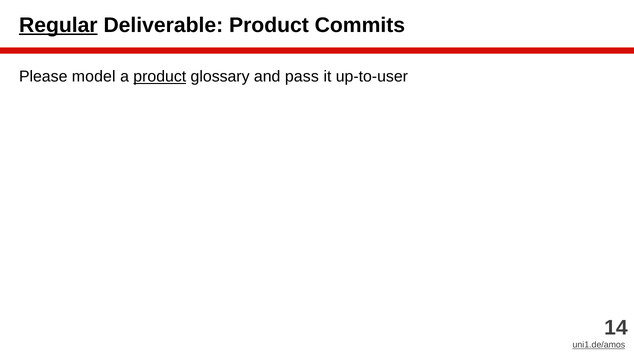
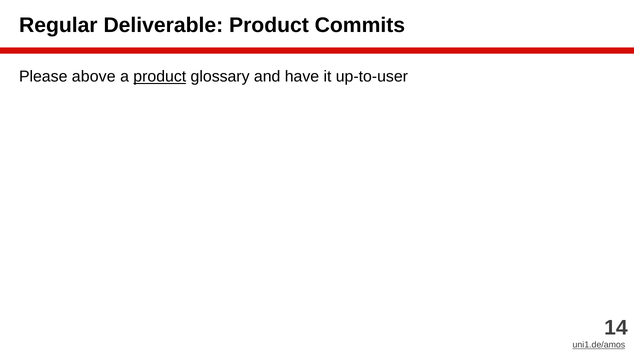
Regular underline: present -> none (58, 25)
model: model -> above (94, 77)
pass: pass -> have (302, 77)
